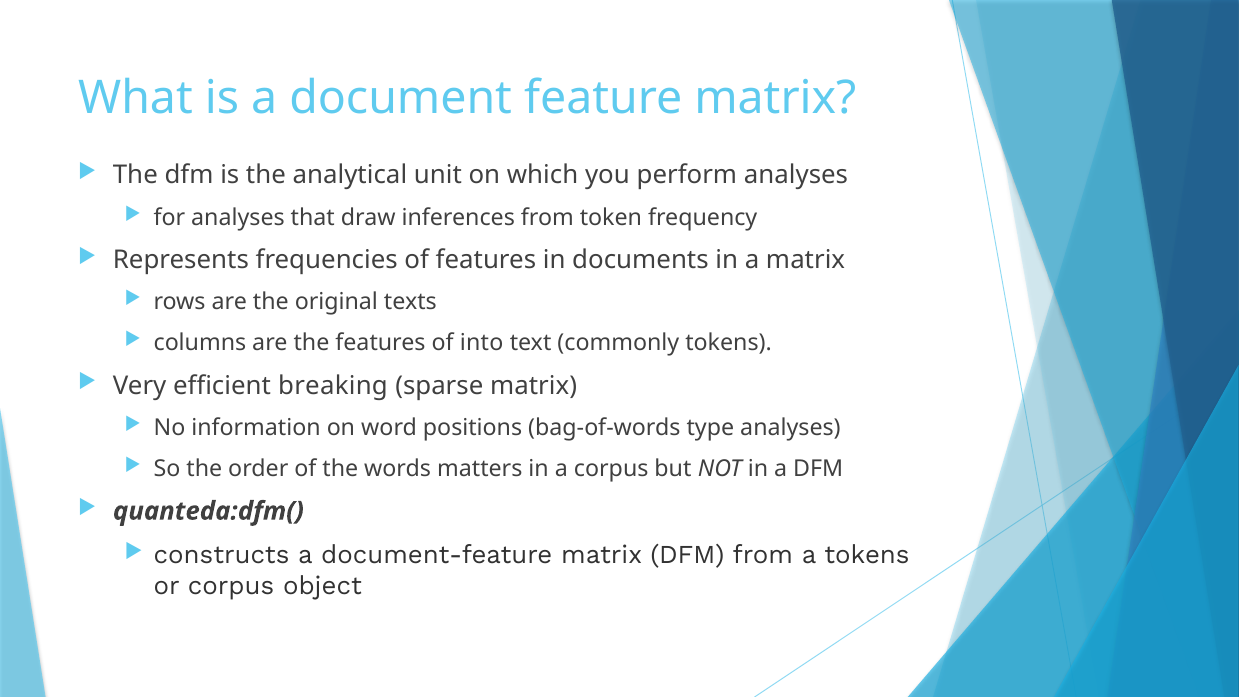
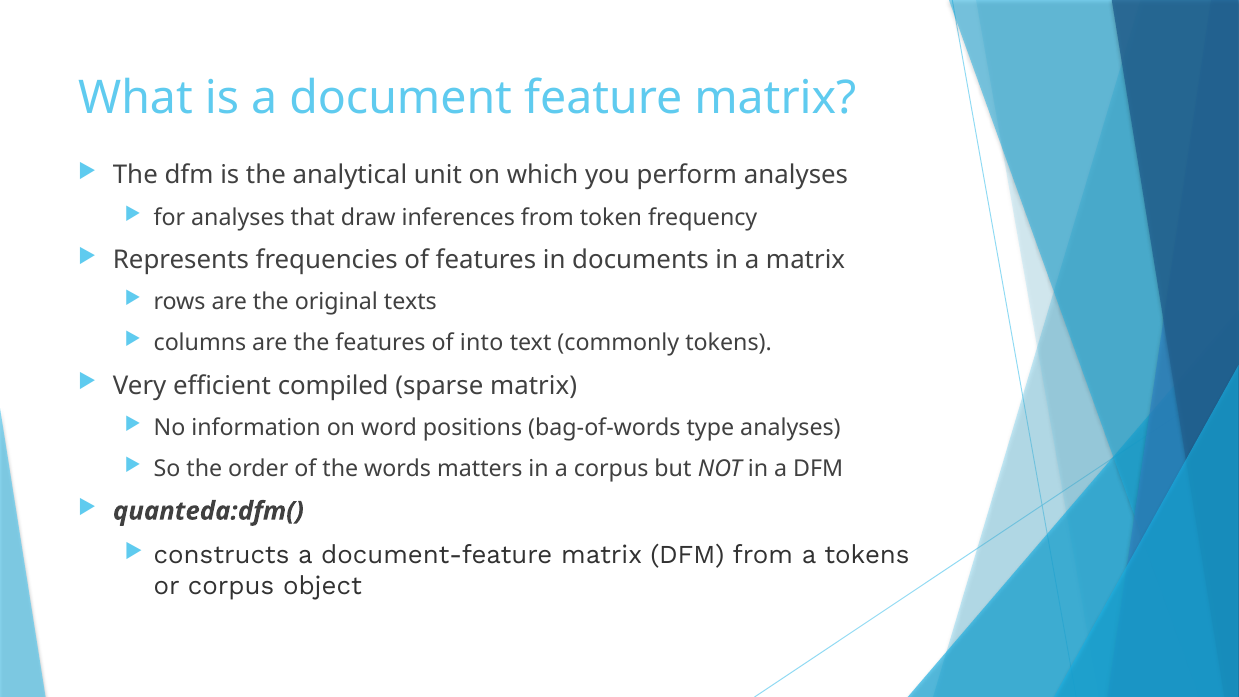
breaking: breaking -> compiled (333, 386)
